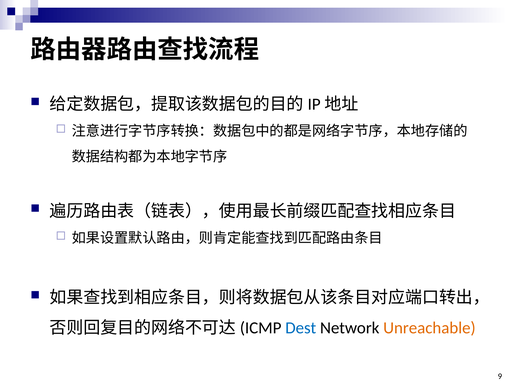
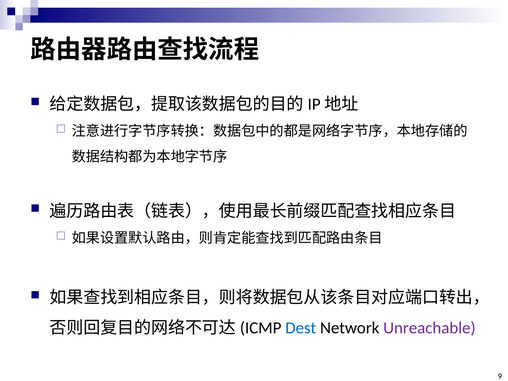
Unreachable colour: orange -> purple (429, 328)
